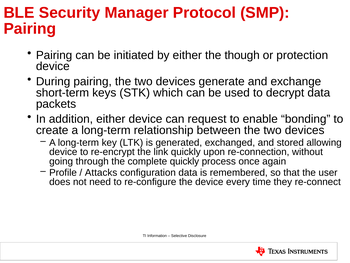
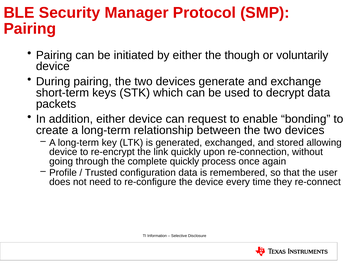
protection: protection -> voluntarily (302, 55)
Attacks: Attacks -> Trusted (101, 172)
